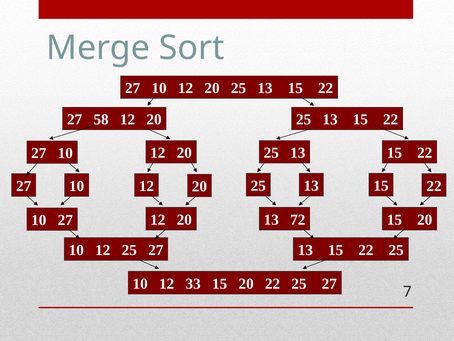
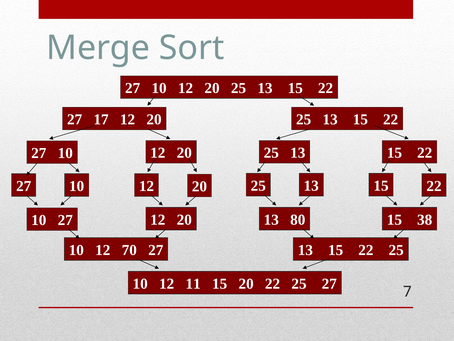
58: 58 -> 17 (101, 119)
72: 72 -> 80 (298, 219)
20: 20 -> 38 (425, 219)
12 25: 25 -> 70 (129, 250)
33: 33 -> 11 (193, 283)
